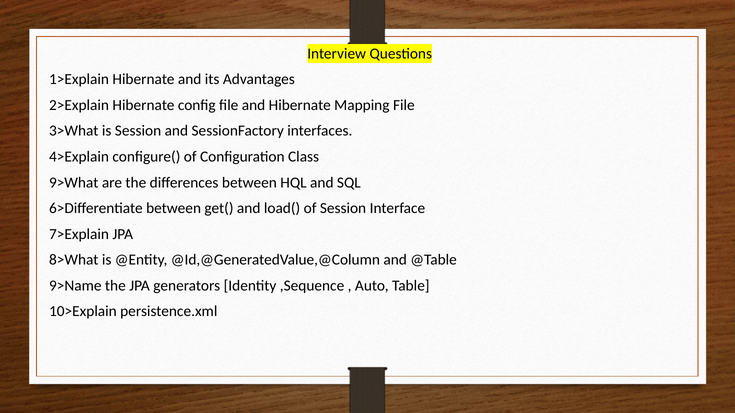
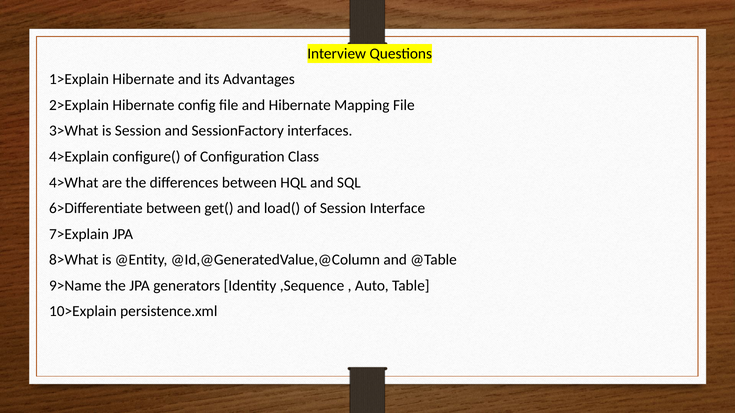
9>What: 9>What -> 4>What (74, 183)
